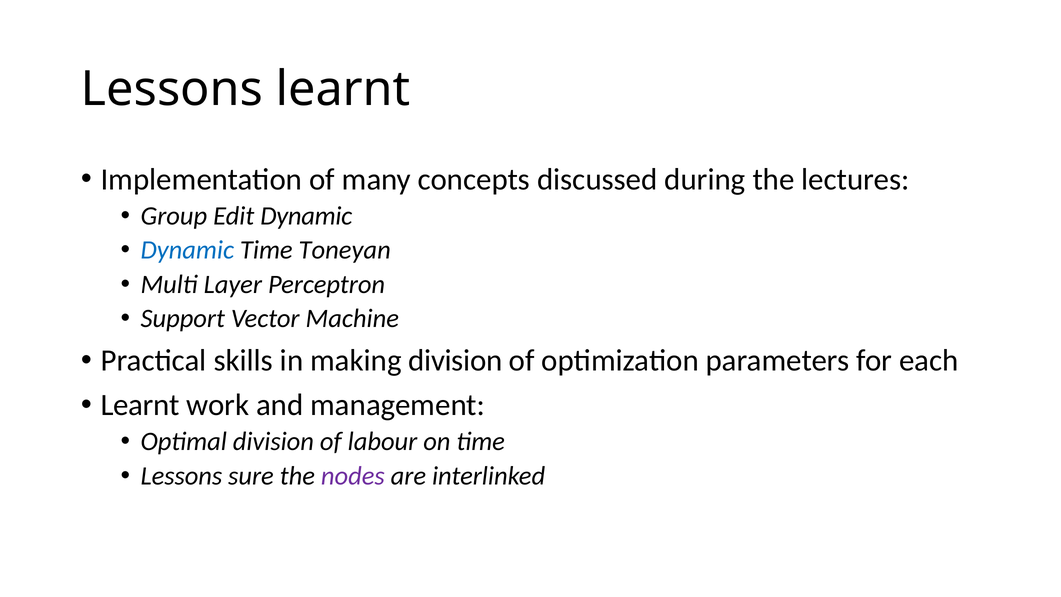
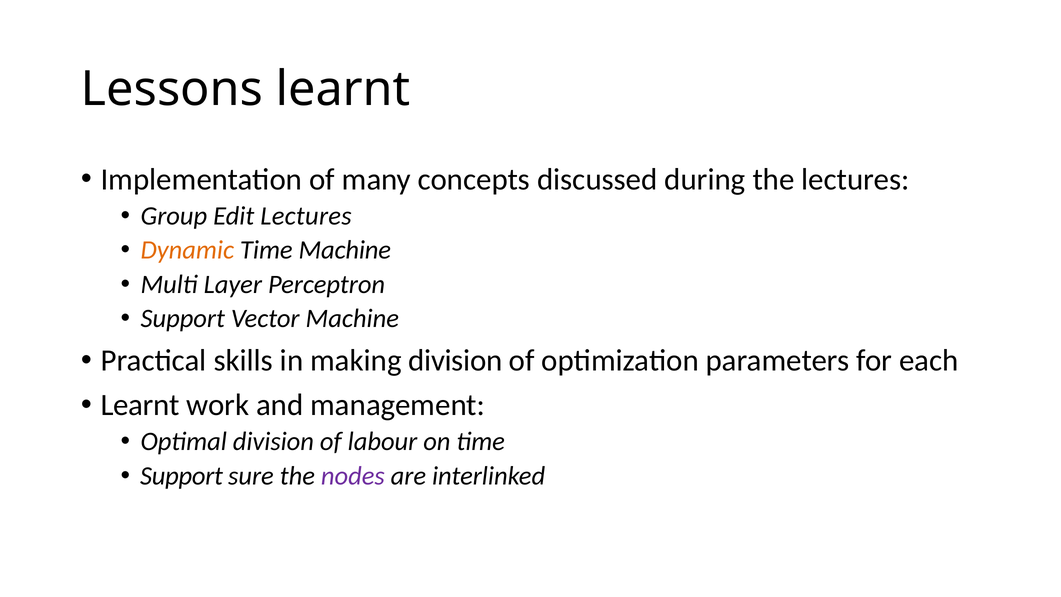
Edit Dynamic: Dynamic -> Lectures (306, 216)
Dynamic colour: blue -> orange (187, 250)
Time Toneyan: Toneyan -> Machine (345, 250)
Lessons: Lessons -> Support (182, 476)
